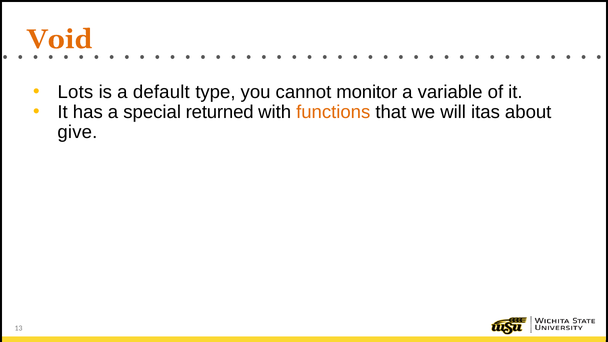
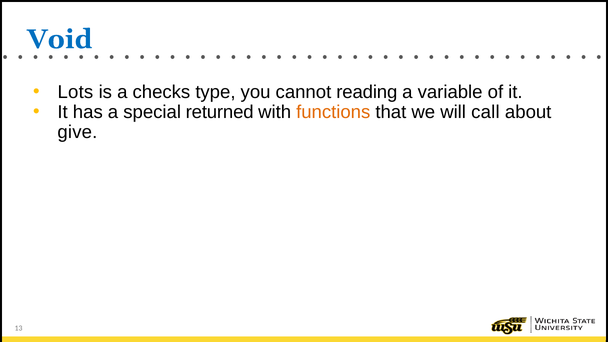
Void colour: orange -> blue (60, 39)
default: default -> checks (161, 92)
monitor: monitor -> reading (367, 92)
itas: itas -> call (485, 112)
